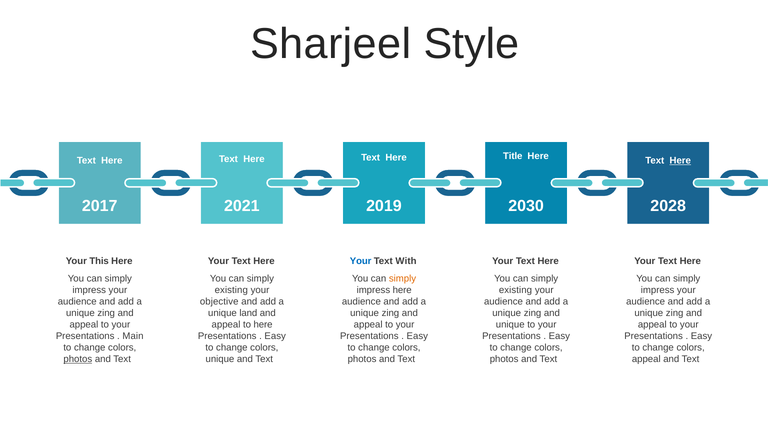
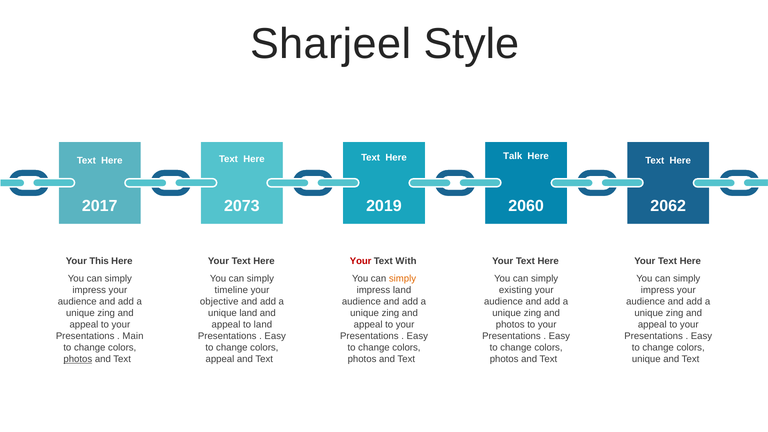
Title: Title -> Talk (513, 156)
Here underline: present -> none (680, 161)
2021: 2021 -> 2073 (242, 206)
2030: 2030 -> 2060 (526, 206)
2028: 2028 -> 2062 (668, 206)
Your colour: blue -> red (361, 261)
existing: existing -> timeline (231, 290)
impress here: here -> land (402, 290)
to here: here -> land (263, 325)
unique: unique -> photos (510, 325)
unique: unique -> appeal (220, 359)
appeal: appeal -> unique (646, 359)
